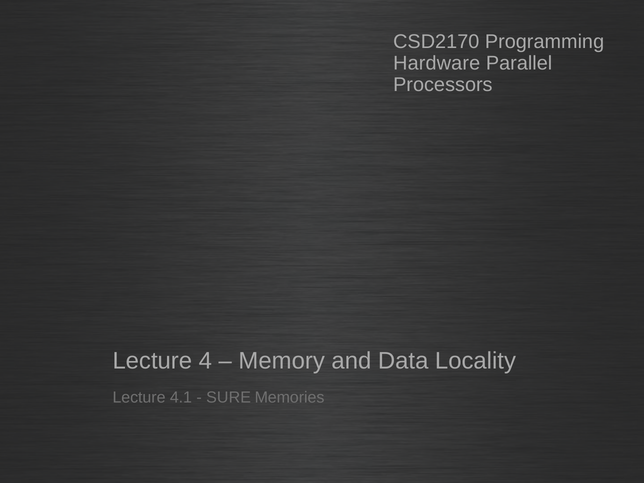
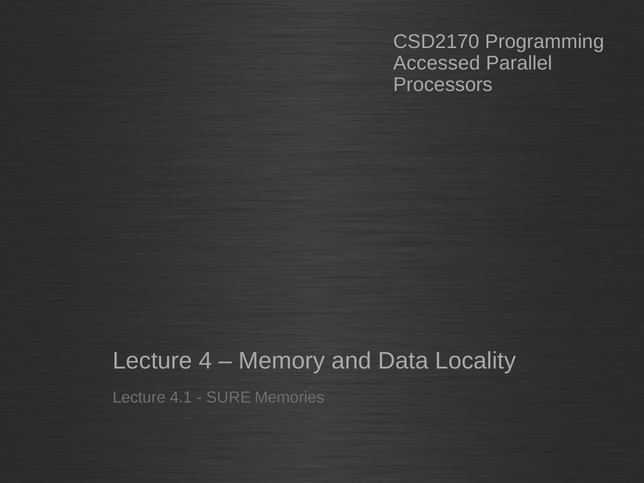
Hardware: Hardware -> Accessed (437, 63)
